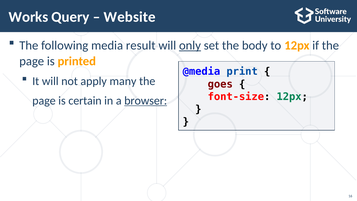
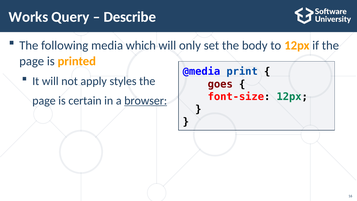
Website: Website -> Describe (130, 17)
result: result -> which (141, 45)
only underline: present -> none (190, 45)
many: many -> styles (123, 81)
